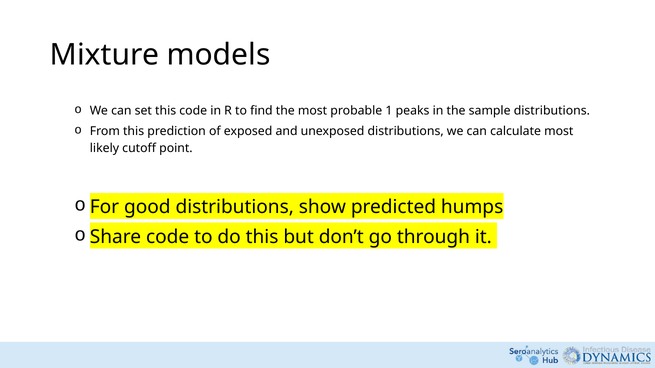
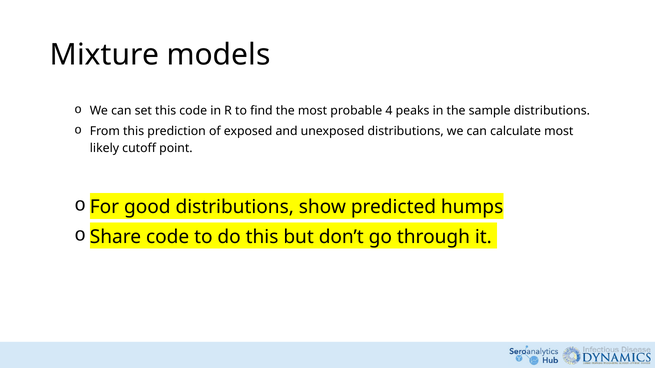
1: 1 -> 4 (389, 111)
